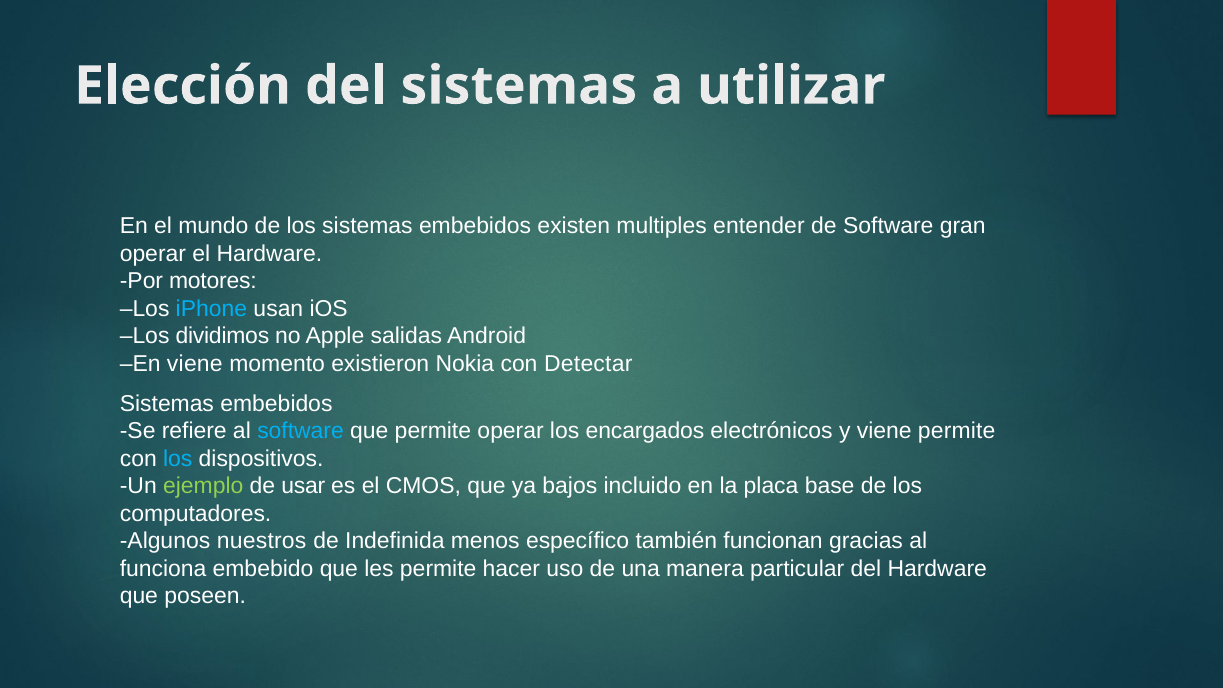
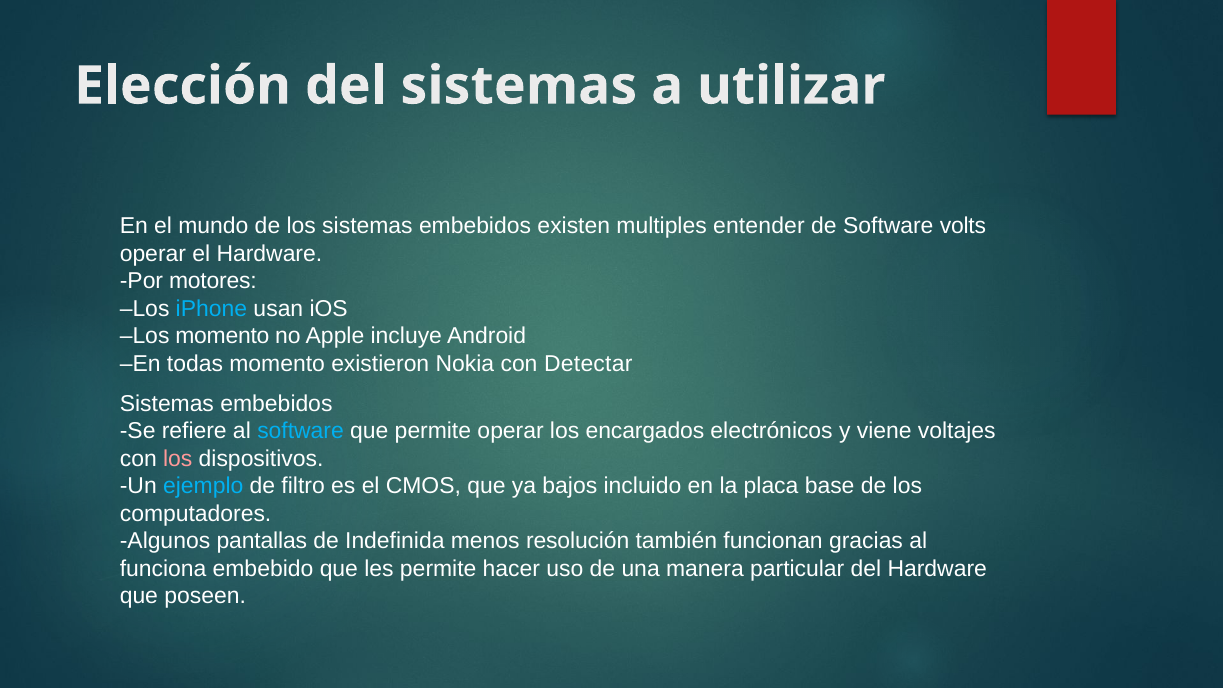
gran: gran -> volts (963, 226)
Los dividimos: dividimos -> momento (222, 336)
salidas: salidas -> incluye (406, 336)
En viene: viene -> todas (195, 363)
viene permite: permite -> voltajes (957, 431)
los colour: light blue -> pink (178, 459)
ejemplo colour: light green -> light blue (203, 486)
usar: usar -> filtro (303, 486)
nuestros: nuestros -> pantallas (262, 541)
específico: específico -> resolución (578, 541)
